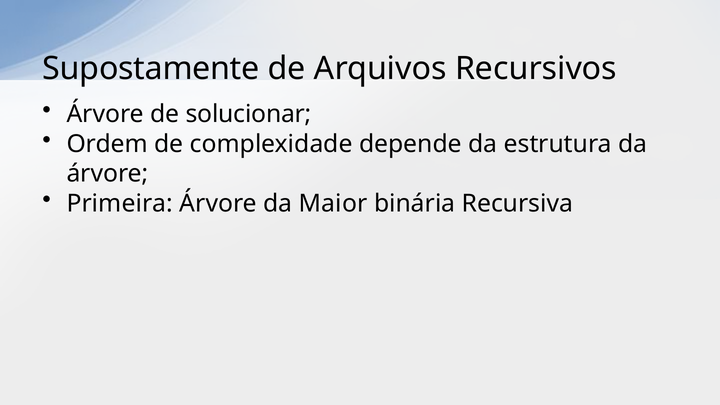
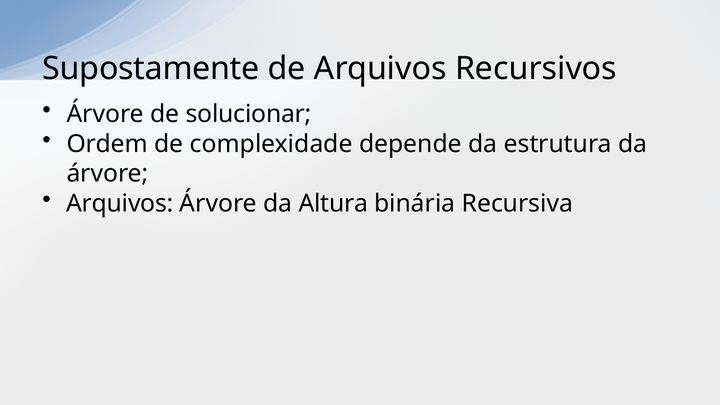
Primeira: Primeira -> Arquivos (120, 203)
Maior: Maior -> Altura (333, 203)
